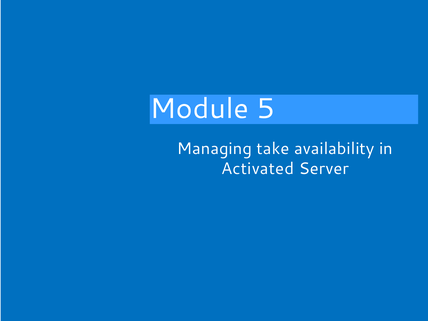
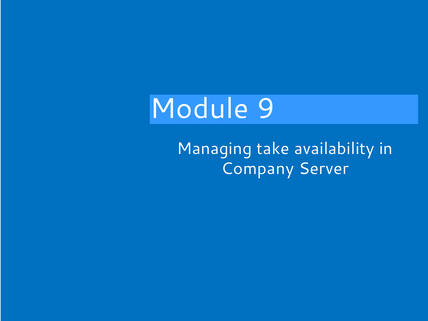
5: 5 -> 9 (266, 109)
Activated: Activated -> Company (258, 169)
